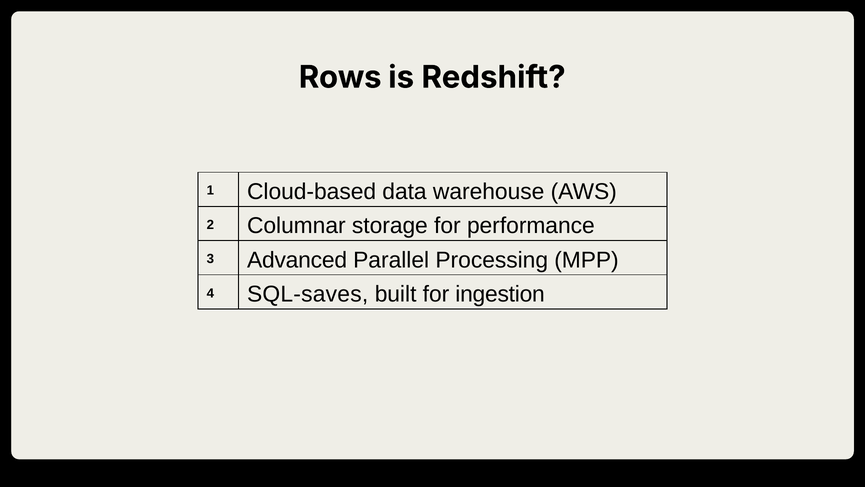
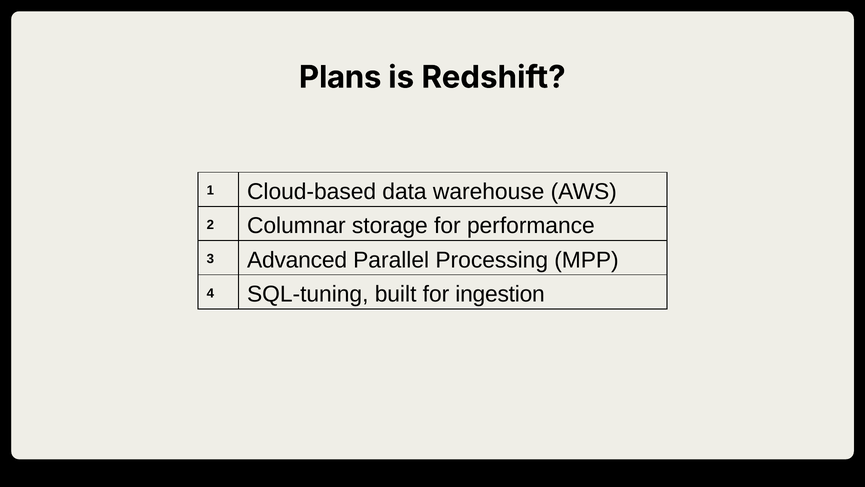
Rows: Rows -> Plans (340, 77)
SQL-saves: SQL-saves -> SQL-tuning (308, 294)
